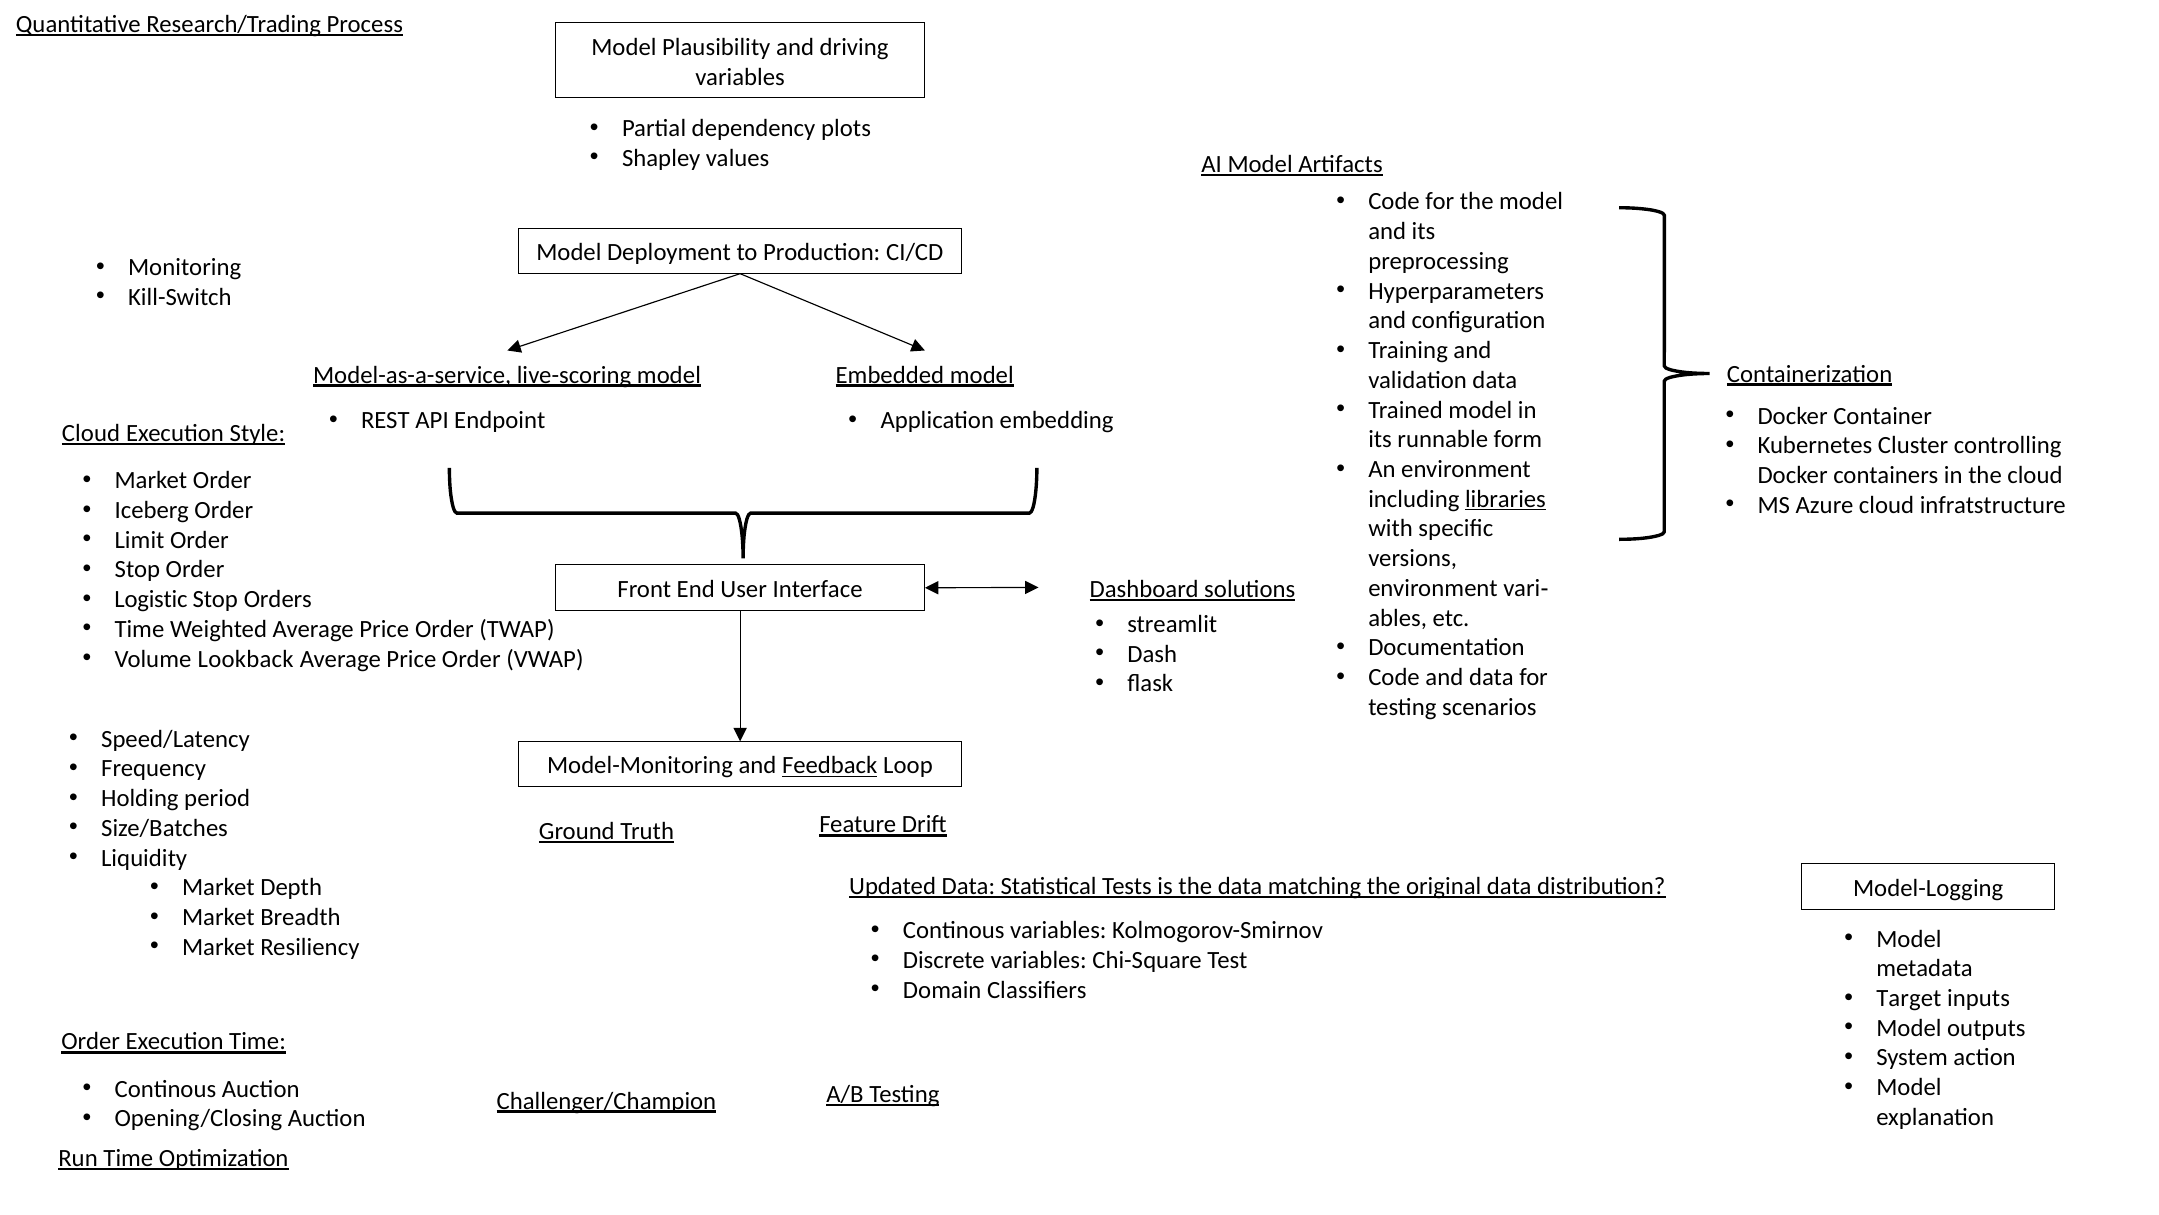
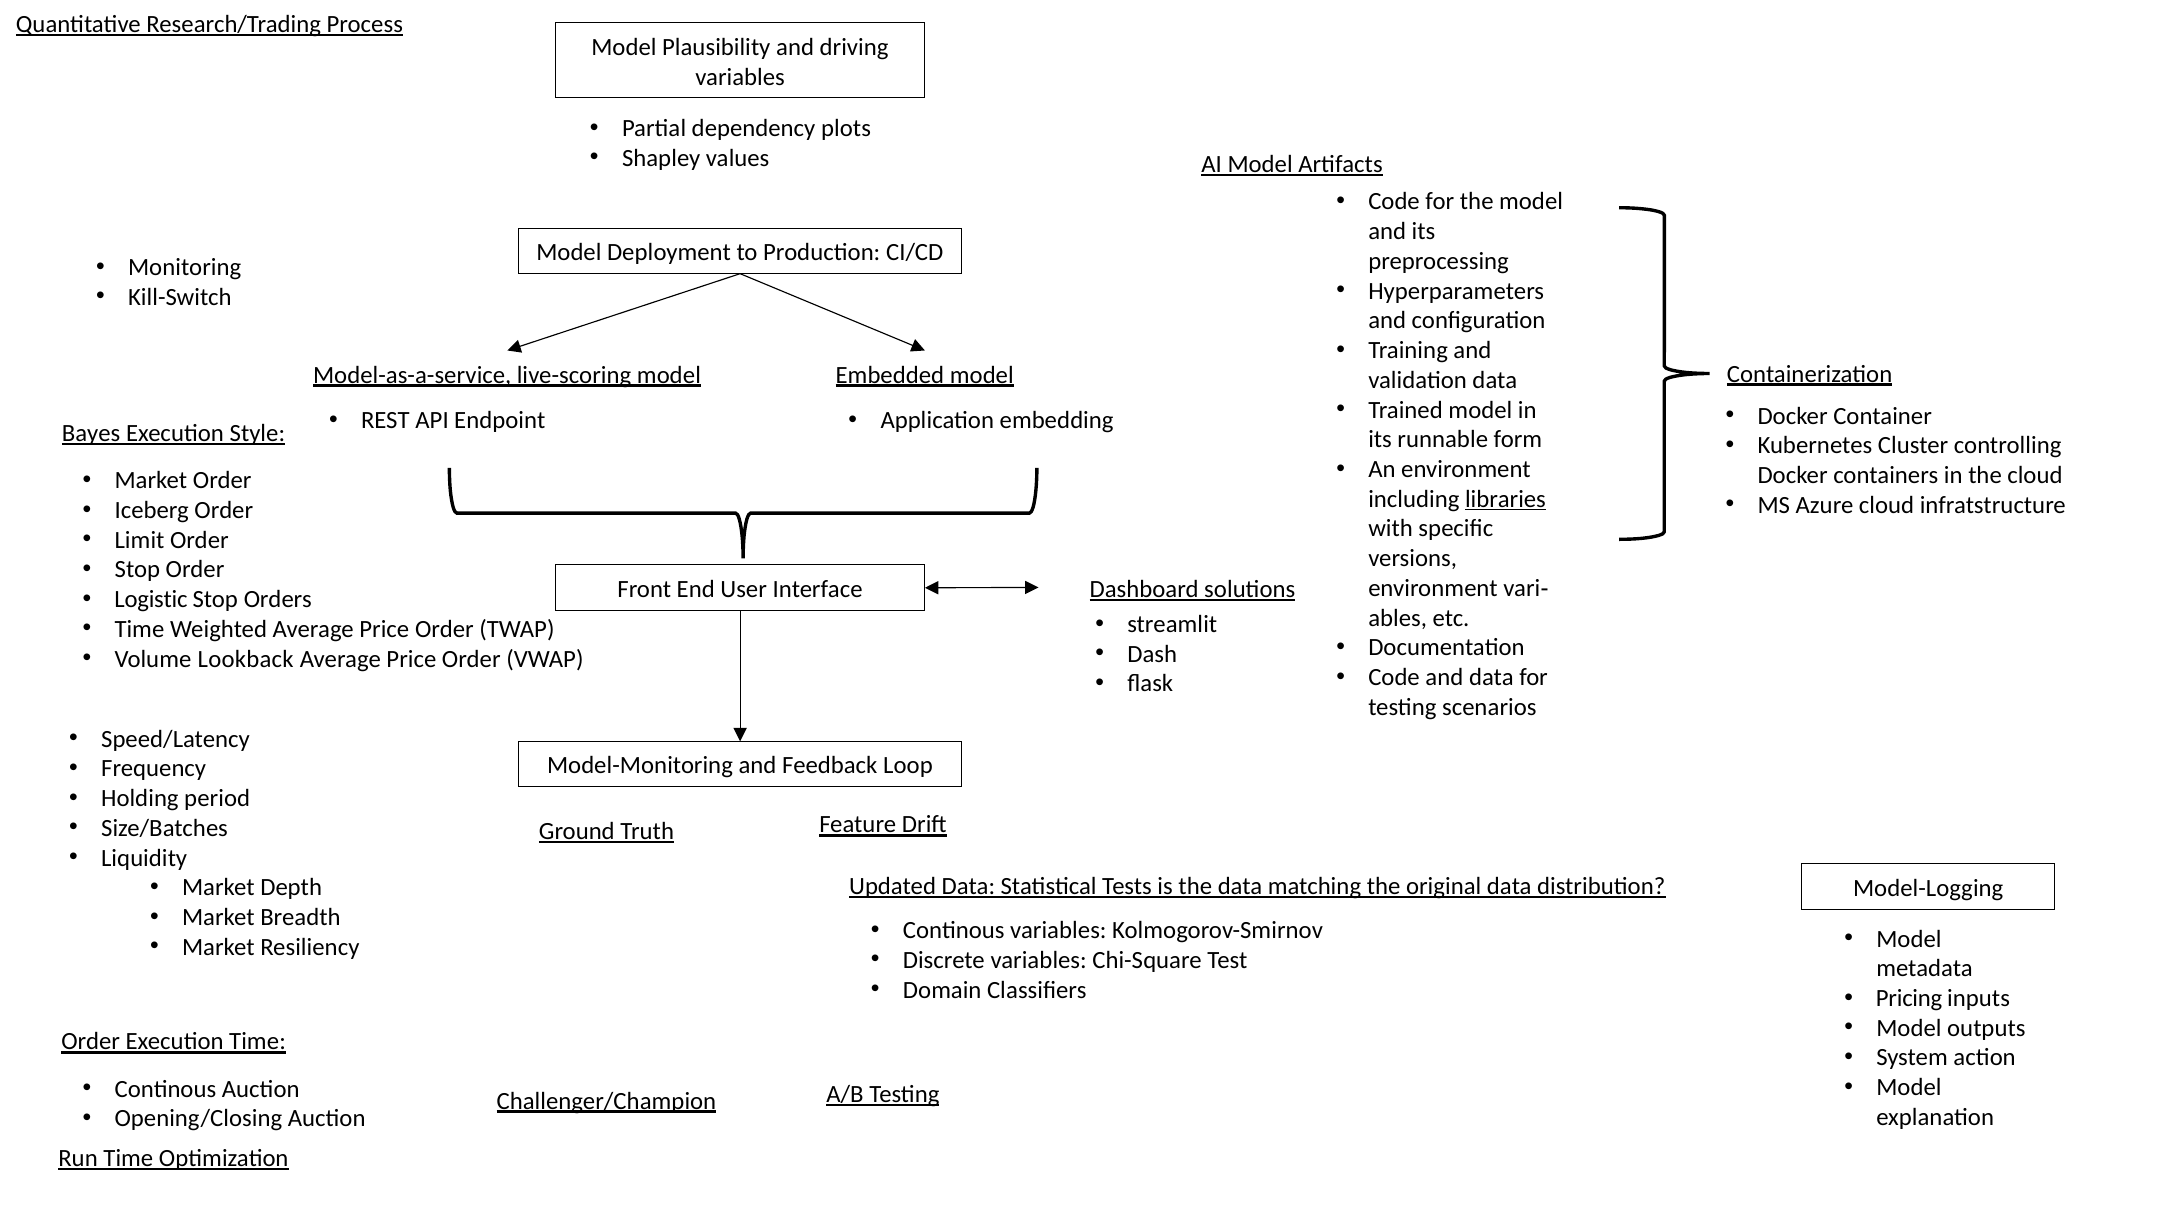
Cloud: Cloud -> Bayes (91, 433)
Feedback underline: present -> none (830, 765)
Target: Target -> Pricing (1909, 998)
